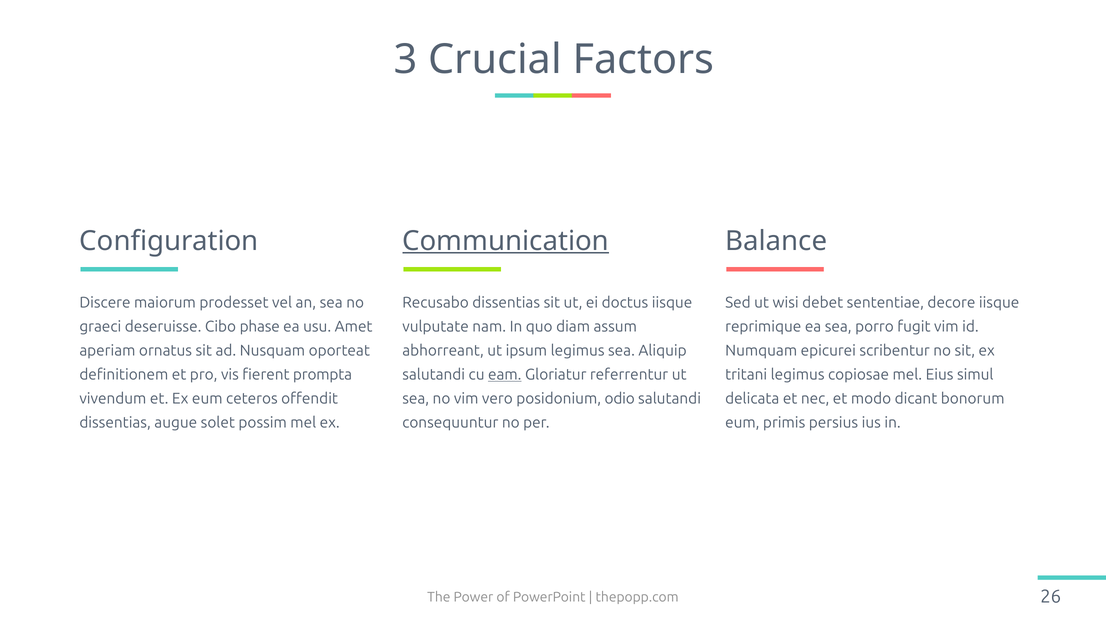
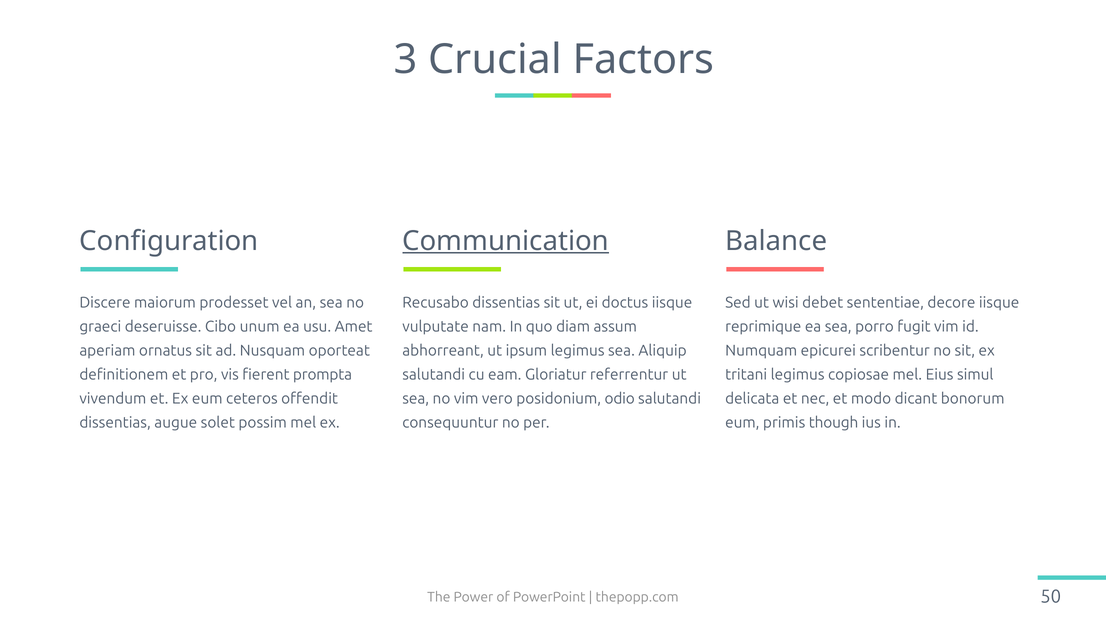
phase: phase -> unum (260, 327)
eam underline: present -> none (505, 375)
persius: persius -> though (834, 423)
26: 26 -> 50 (1051, 597)
